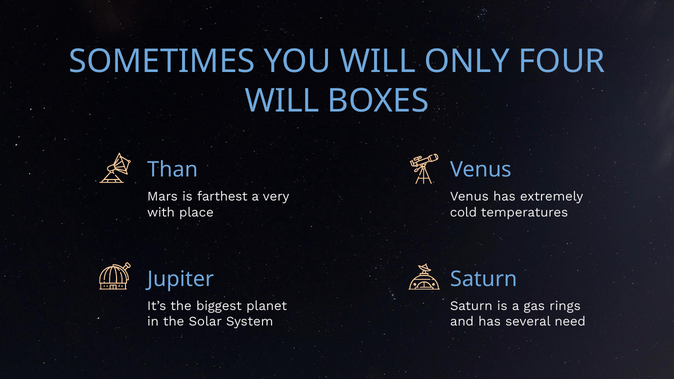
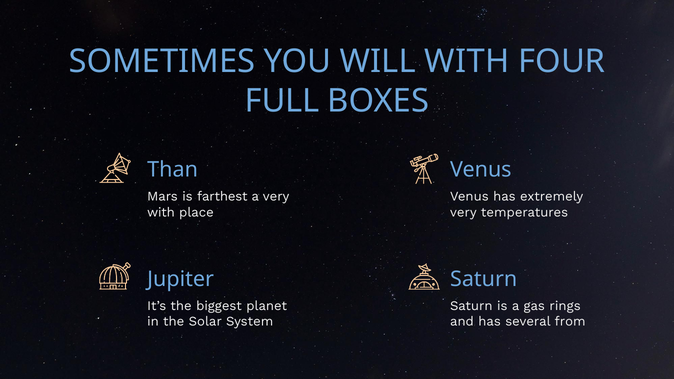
WILL ONLY: ONLY -> WITH (467, 61)
WILL: WILL -> FULL (282, 101)
cold: cold -> very (463, 212)
need: need -> from (570, 322)
